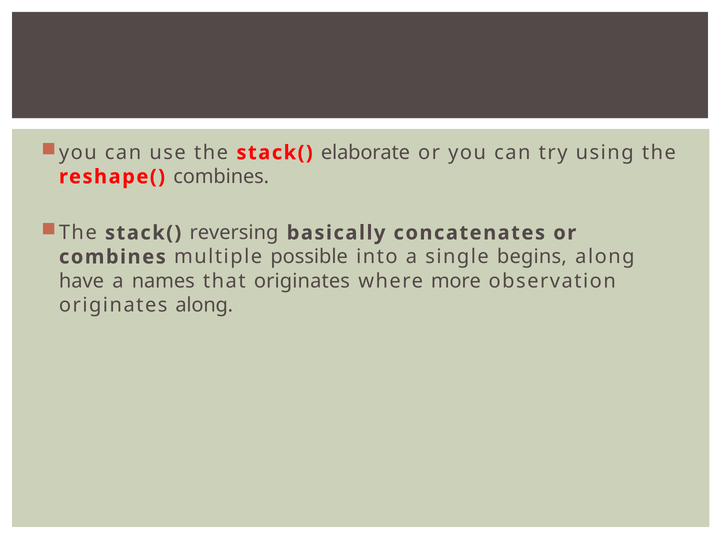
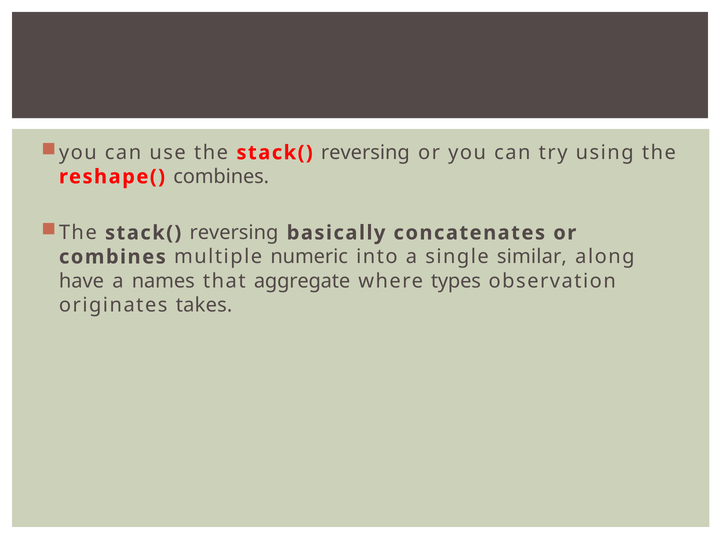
use the stack( elaborate: elaborate -> reversing (365, 153)
possible: possible -> numeric (309, 257)
begins: begins -> similar (532, 257)
that originates: originates -> aggregate (302, 281)
more: more -> types (456, 281)
originates along: along -> takes (204, 305)
